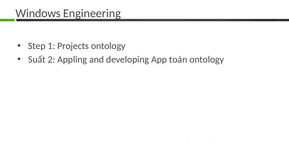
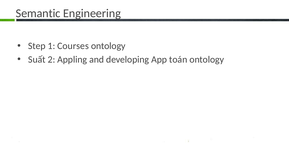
Windows: Windows -> Semantic (38, 13)
Projects: Projects -> Courses (73, 46)
